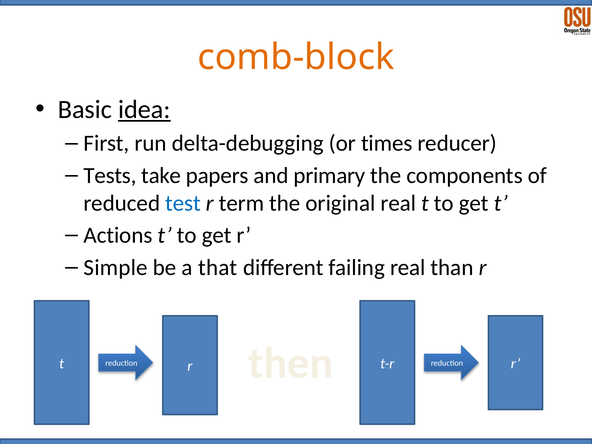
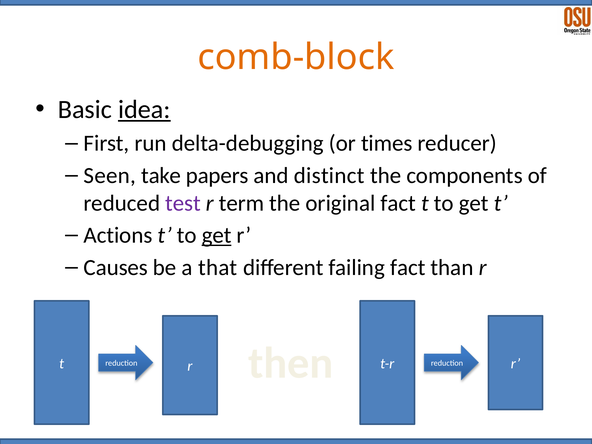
Tests: Tests -> Seen (110, 176)
primary: primary -> distinct (329, 176)
test colour: blue -> purple (183, 203)
original real: real -> fact (398, 203)
get underline: none -> present (217, 235)
Simple: Simple -> Causes (116, 267)
failing real: real -> fact (408, 267)
